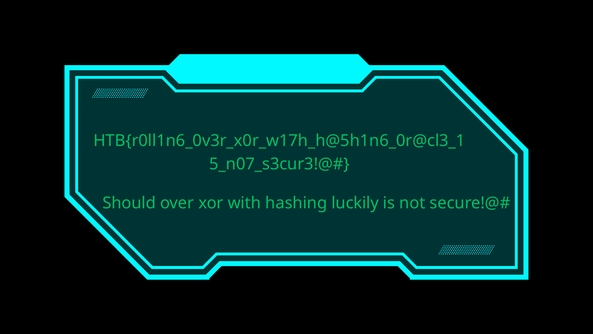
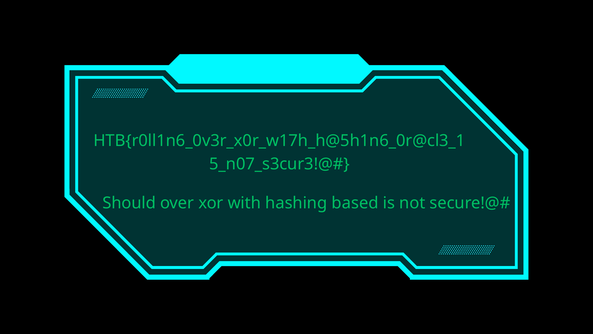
luckily: luckily -> based (355, 203)
